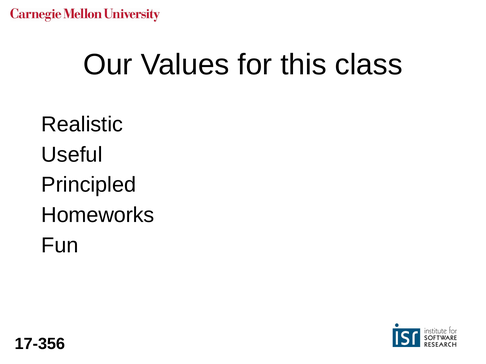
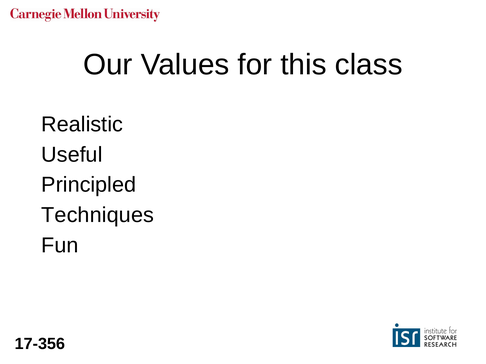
Homeworks: Homeworks -> Techniques (98, 215)
